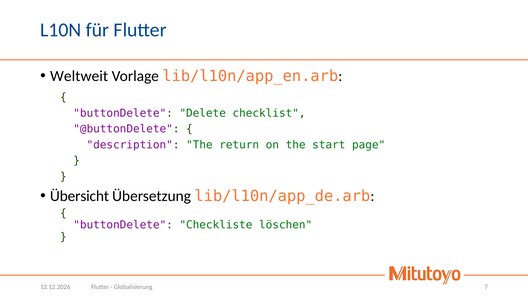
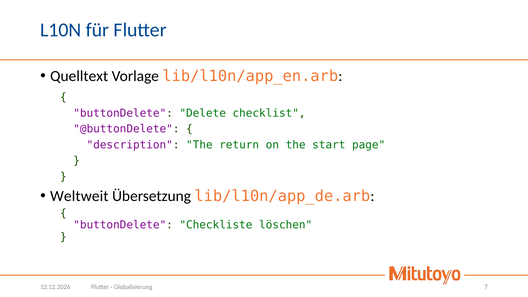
Weltweit: Weltweit -> Quelltext (79, 76)
Übersicht: Übersicht -> Weltweit (79, 196)
